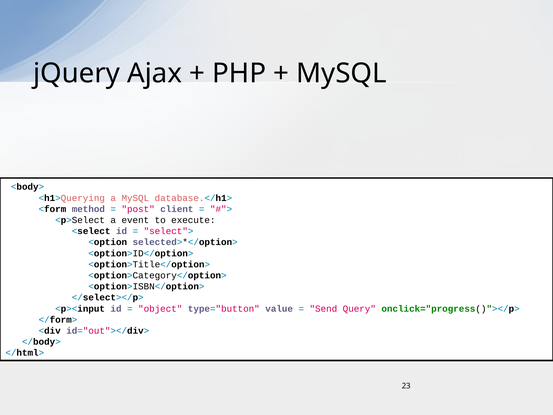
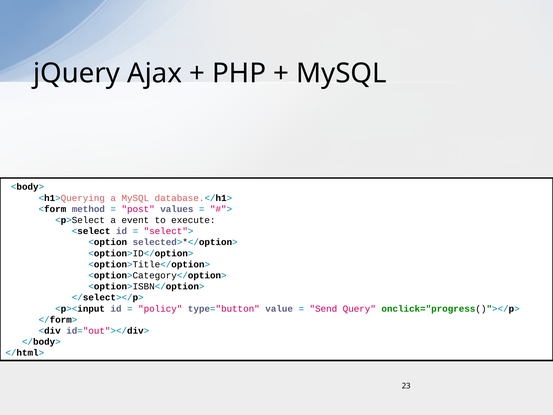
client: client -> values (177, 209)
object: object -> policy (160, 308)
